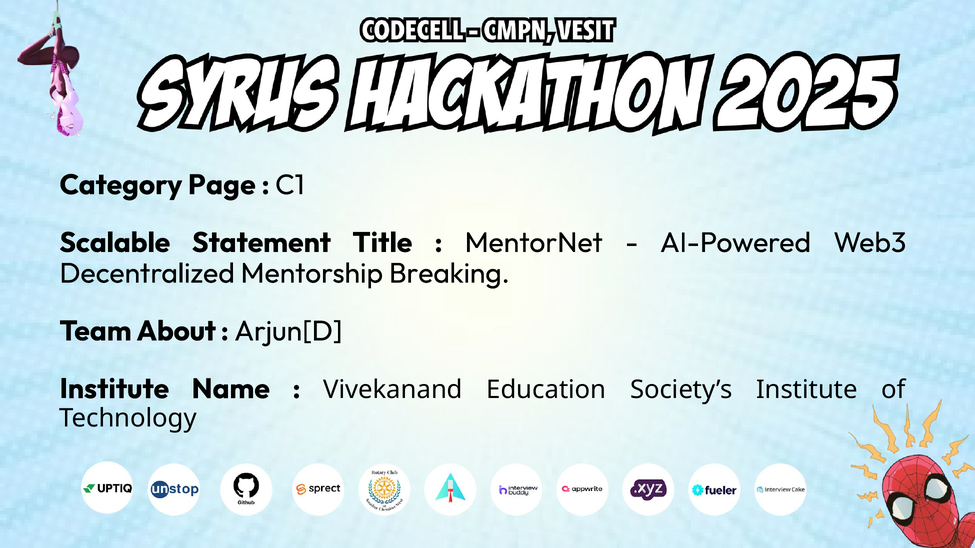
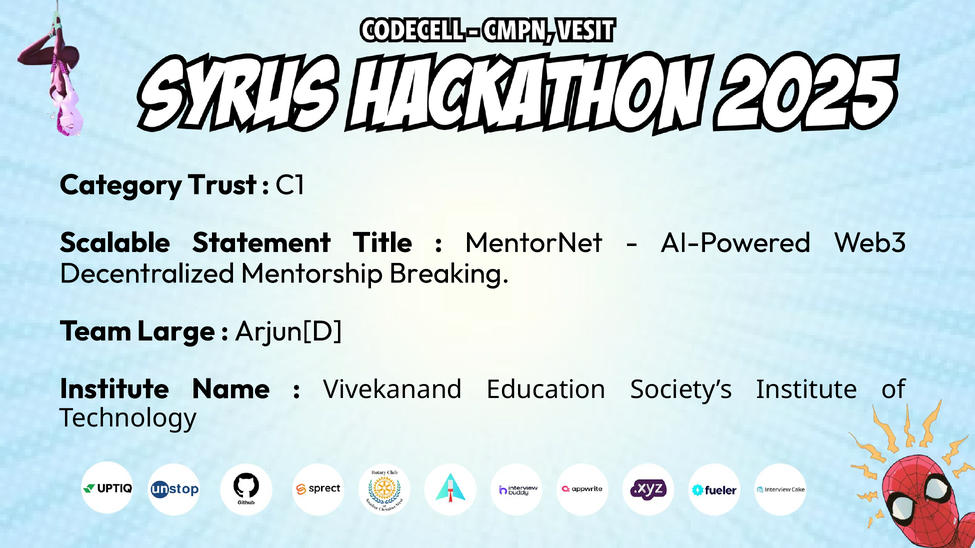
Page: Page -> Trust (222, 185)
About: About -> Large (176, 331)
